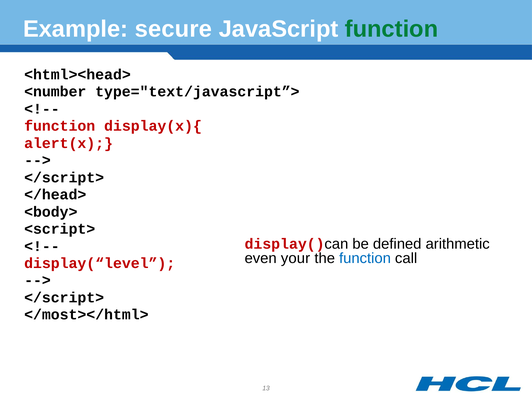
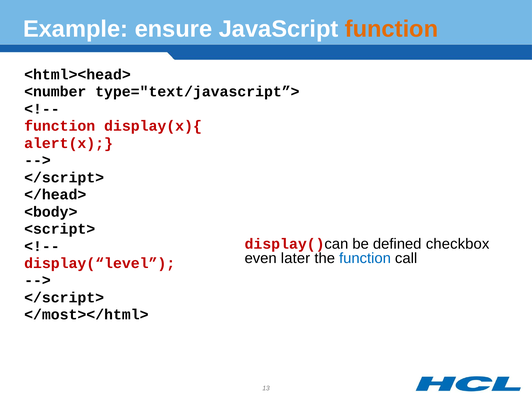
secure: secure -> ensure (173, 29)
function colour: green -> orange (392, 29)
arithmetic: arithmetic -> checkbox (458, 244)
your: your -> later (295, 258)
